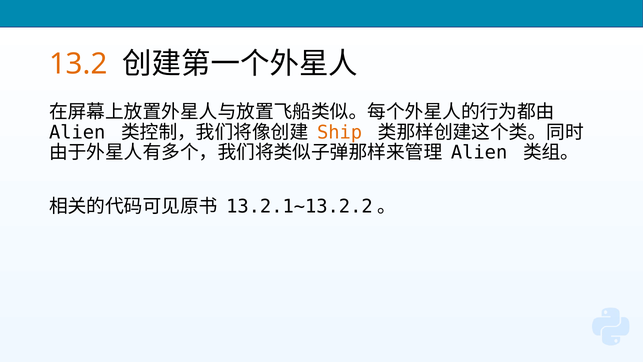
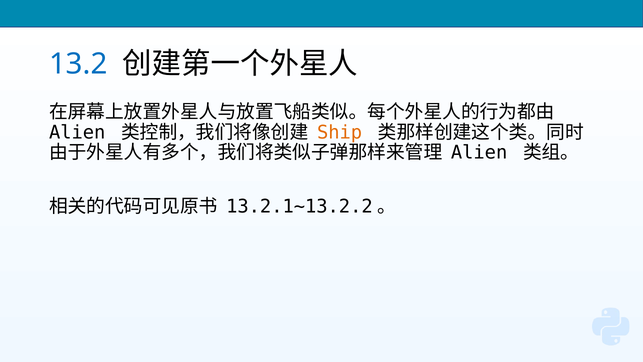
13.2 colour: orange -> blue (78, 64)
